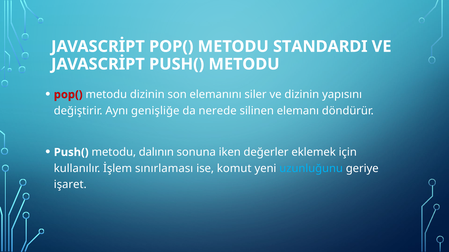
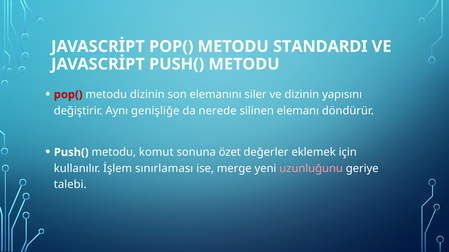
dalının: dalının -> komut (156, 153)
iken: iken -> özet (230, 153)
komut: komut -> merge (234, 169)
uzunluğunu colour: light blue -> pink (311, 169)
işaret: işaret -> talebi (70, 185)
